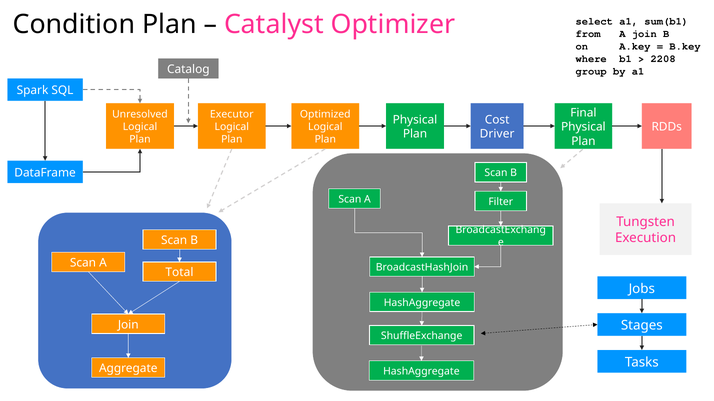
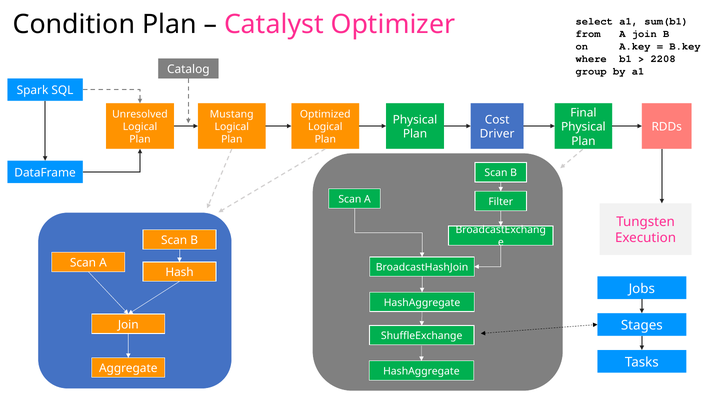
Executor: Executor -> Mustang (232, 114)
Total: Total -> Hash (180, 273)
